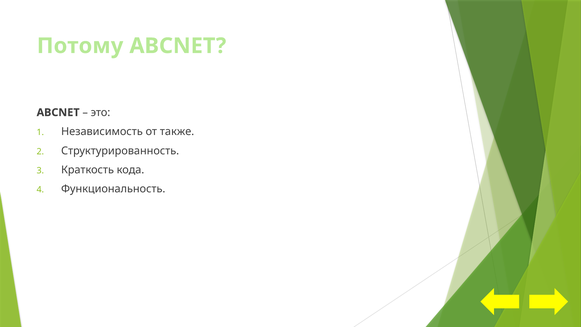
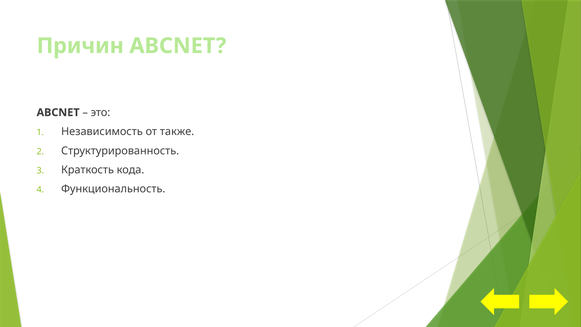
Потому: Потому -> Причин (80, 46)
